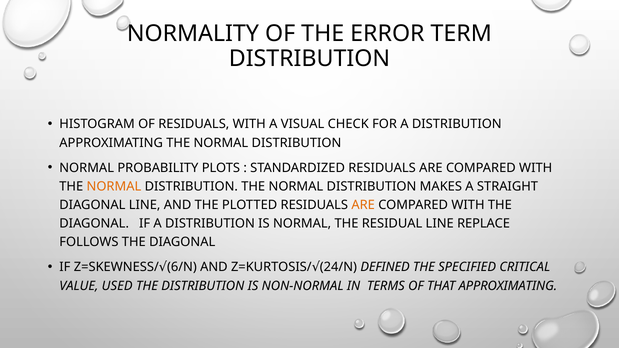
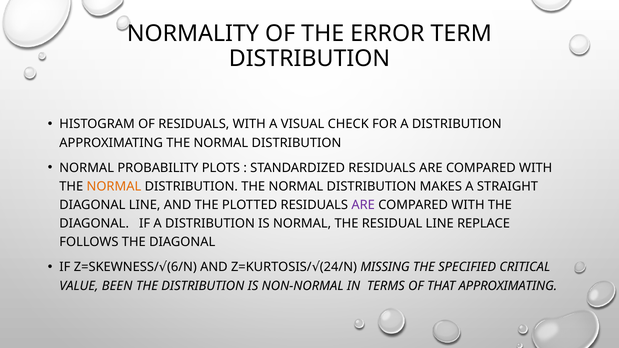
ARE colour: orange -> purple (363, 205)
DEFINED: DEFINED -> MISSING (385, 267)
USED: USED -> BEEN (117, 286)
